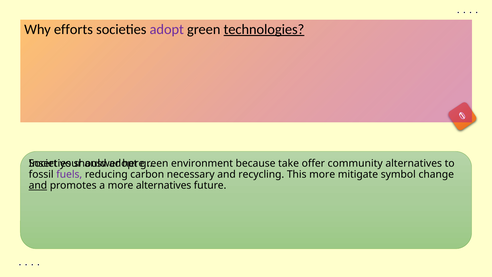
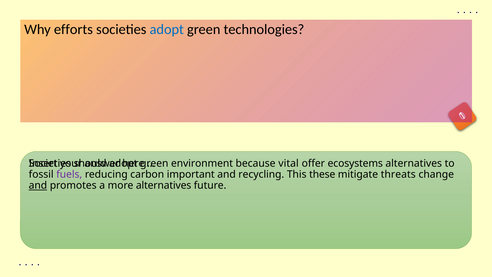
adopt colour: purple -> blue (167, 29)
technologies underline: present -> none (264, 29)
take: take -> vital (289, 163)
community: community -> ecosystems (355, 163)
necessary: necessary -> important (191, 174)
This more: more -> these (322, 174)
symbol: symbol -> threats (398, 174)
